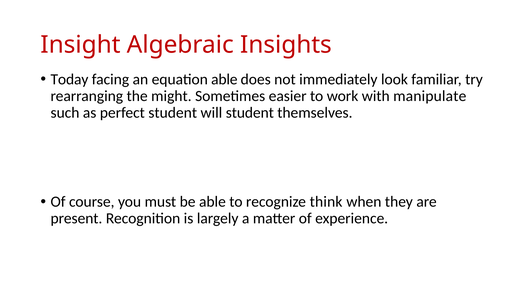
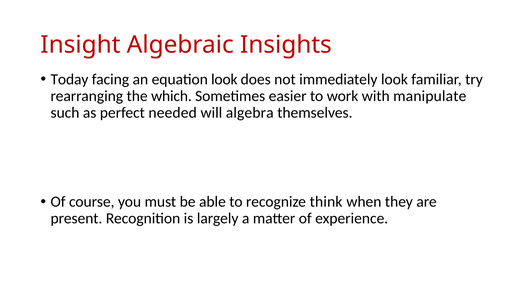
equation able: able -> look (224, 79)
might: might -> which (171, 96)
perfect student: student -> needed (173, 113)
will student: student -> algebra (250, 113)
